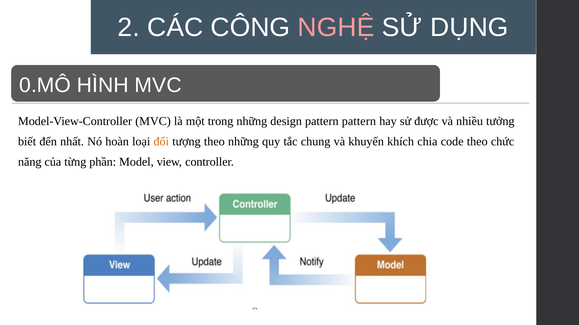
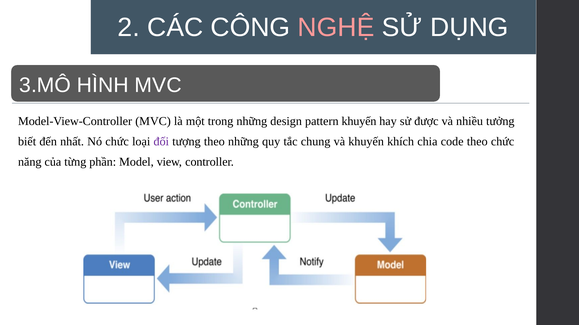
0.MÔ: 0.MÔ -> 3.MÔ (45, 85)
pattern pattern: pattern -> khuyến (359, 121)
Nó hoàn: hoàn -> chức (117, 142)
đối colour: orange -> purple (161, 142)
